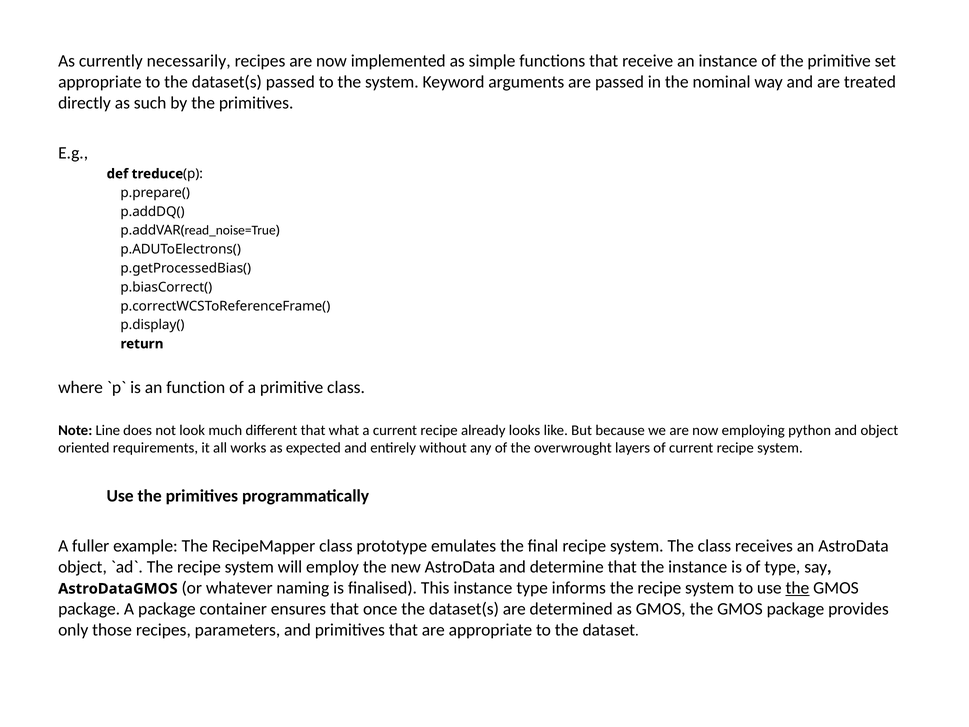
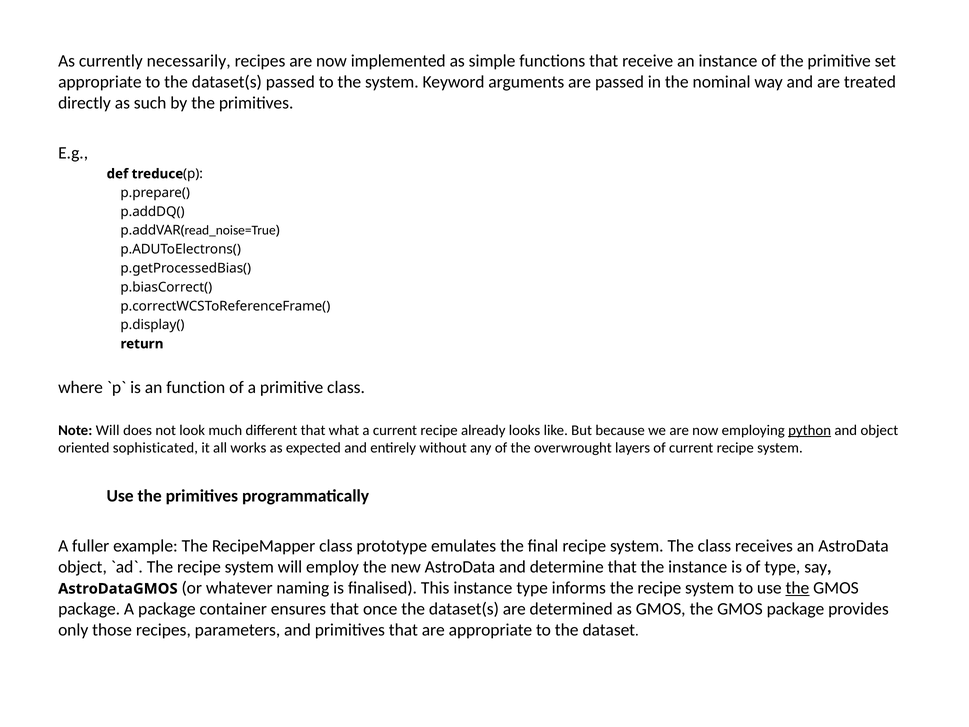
Note Line: Line -> Will (108, 430)
python underline: none -> present (810, 430)
requirements: requirements -> sophisticated (155, 448)
